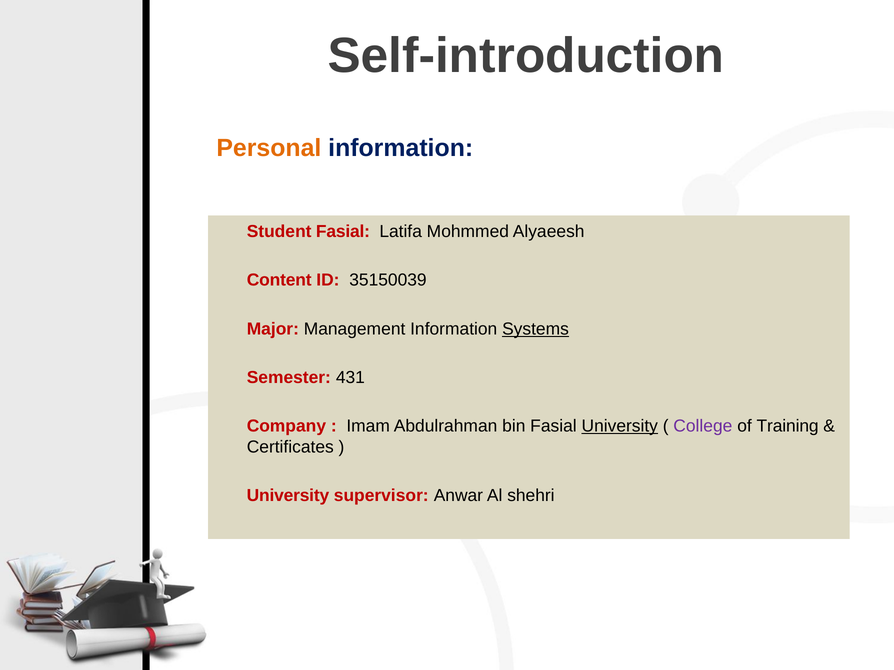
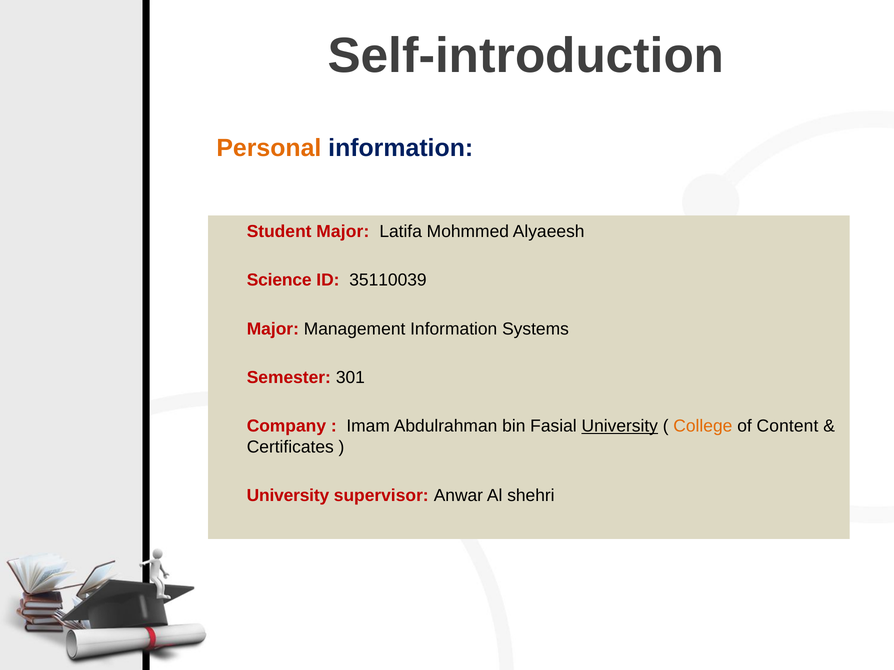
Student Fasial: Fasial -> Major (343, 232)
Content: Content -> Science (279, 280)
35150039: 35150039 -> 35110039 (388, 280)
Systems underline: present -> none (536, 329)
431: 431 -> 301 (350, 378)
College colour: purple -> orange (703, 426)
Training: Training -> Content (787, 426)
